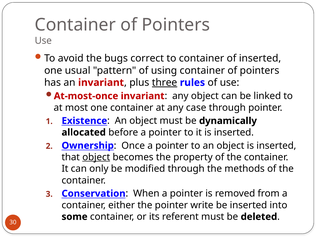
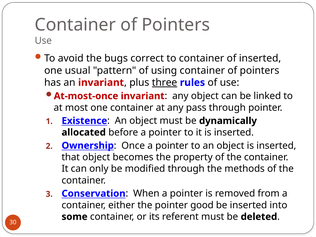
case: case -> pass (196, 108)
object underline: present -> none (96, 157)
write: write -> good (202, 205)
